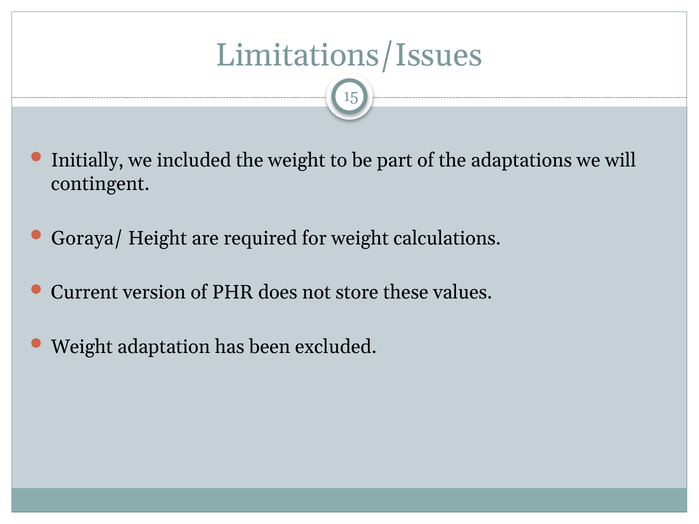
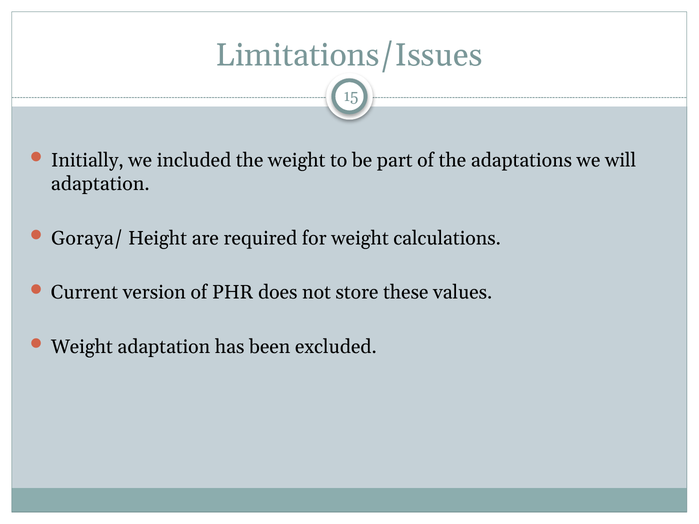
contingent: contingent -> adaptation (100, 184)
